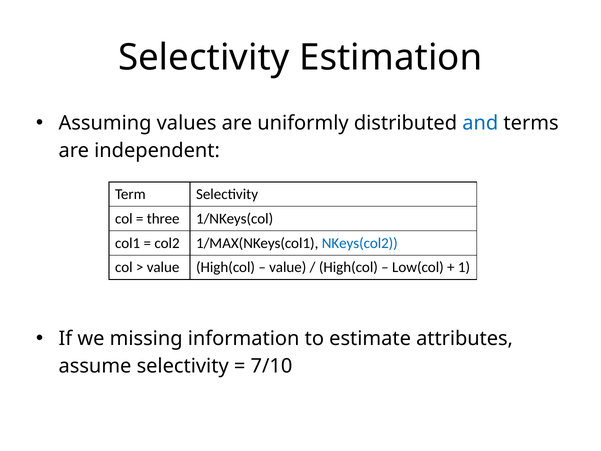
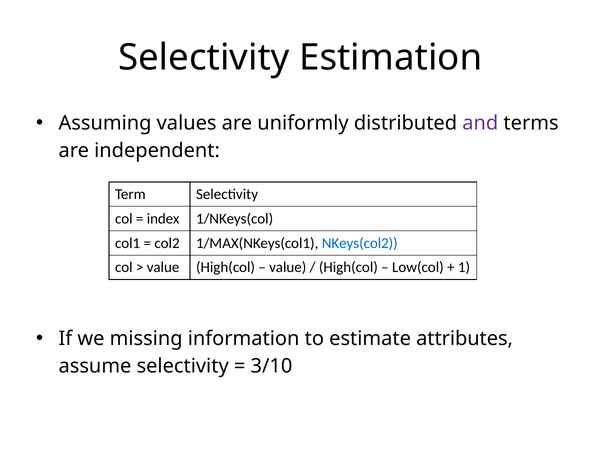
and colour: blue -> purple (480, 123)
three: three -> index (163, 219)
7/10: 7/10 -> 3/10 (271, 366)
